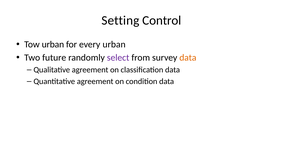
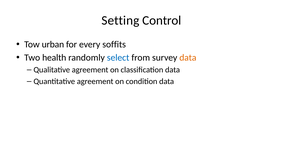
every urban: urban -> soffits (114, 45)
future: future -> health (54, 58)
select colour: purple -> blue (118, 58)
